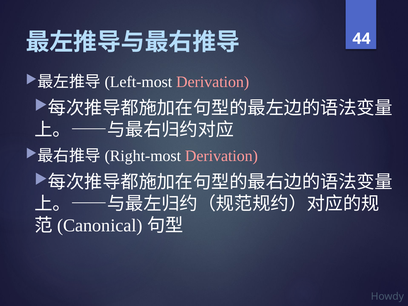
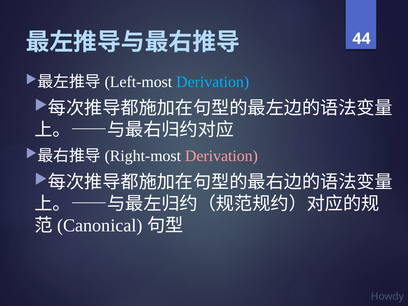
Derivation colour: pink -> light blue (213, 82)
